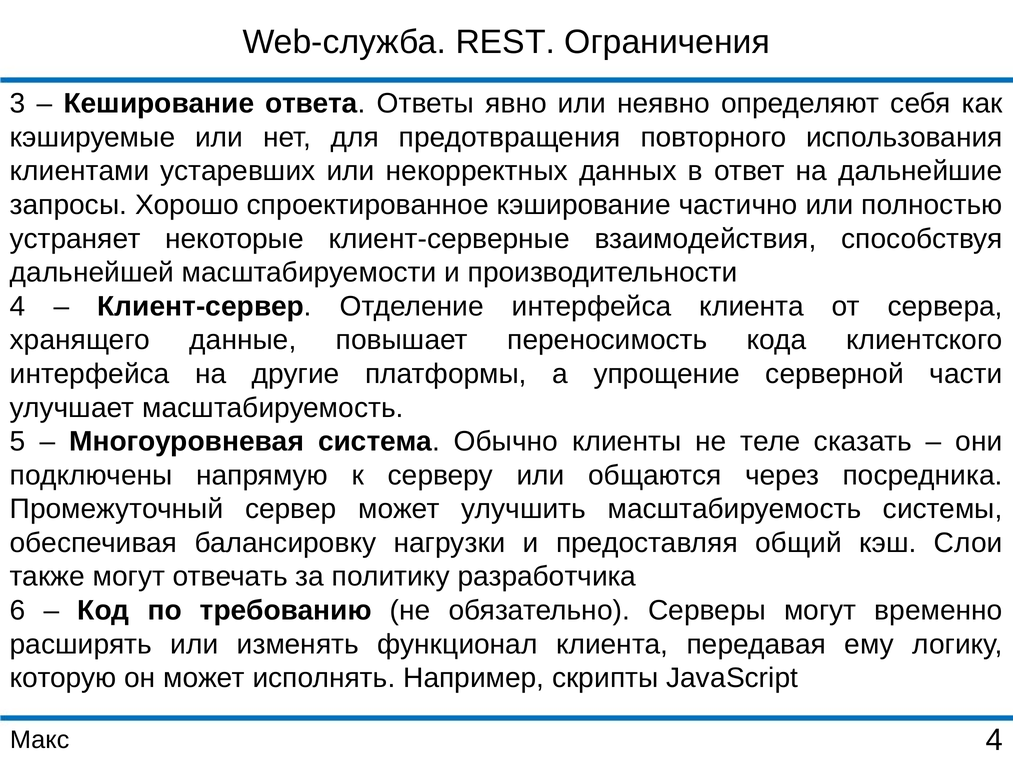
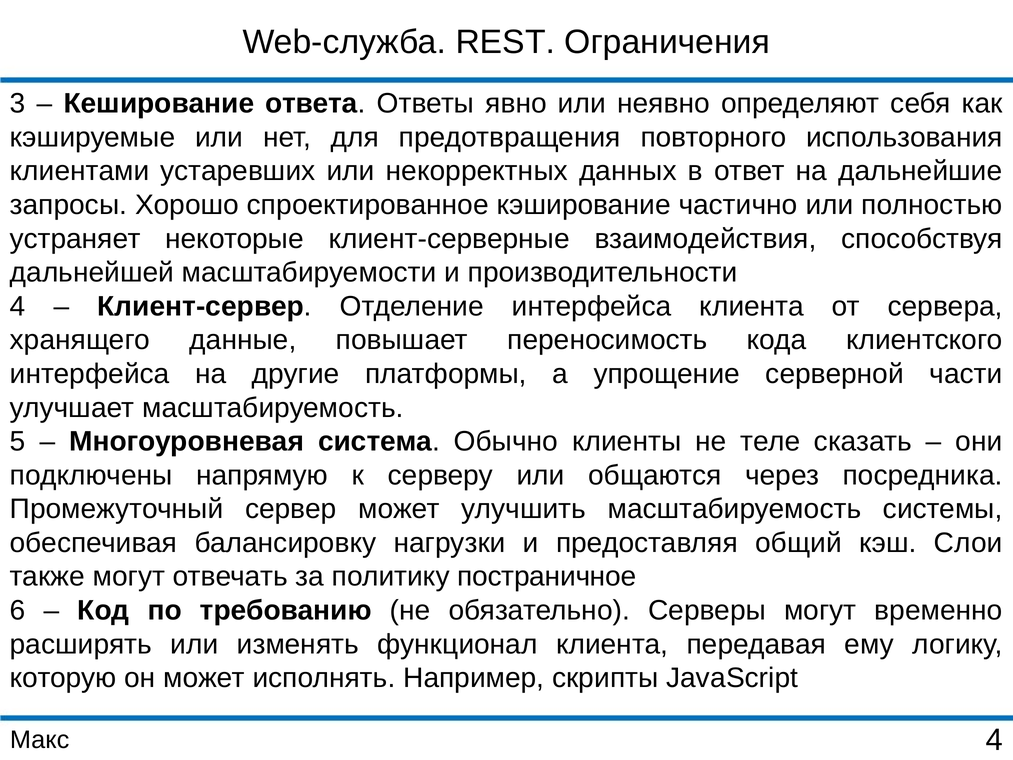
разработчика: разработчика -> постраничное (547, 576)
